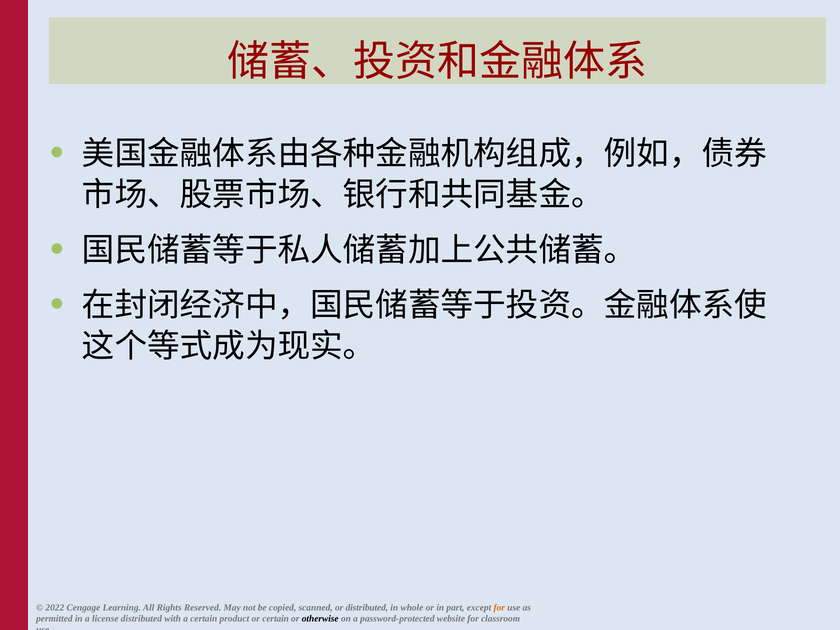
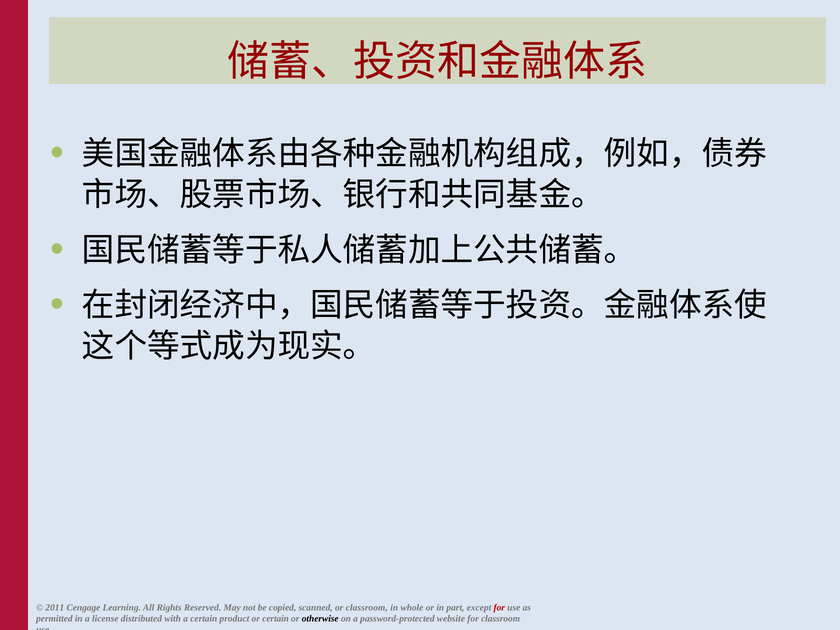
2022: 2022 -> 2011 (55, 608)
or distributed: distributed -> classroom (367, 608)
for colour: orange -> red (499, 608)
